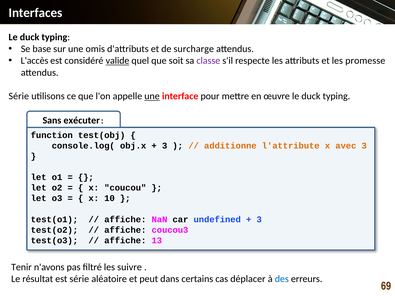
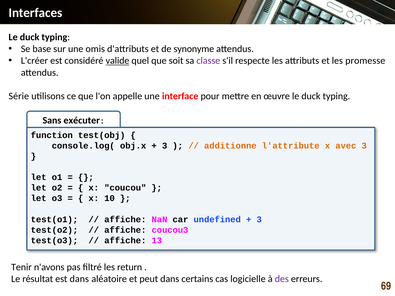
surcharge: surcharge -> synonyme (194, 49)
L'accès: L'accès -> L'créer (34, 61)
une underline: present -> none (152, 96)
suivre: suivre -> return (130, 267)
est série: série -> dans (79, 279)
déplacer: déplacer -> logicielle (248, 279)
des colour: blue -> purple (282, 279)
